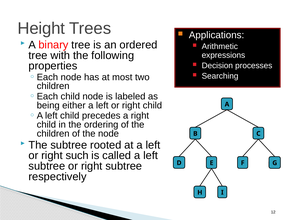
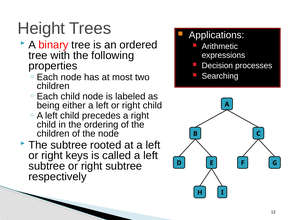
such: such -> keys (77, 155)
